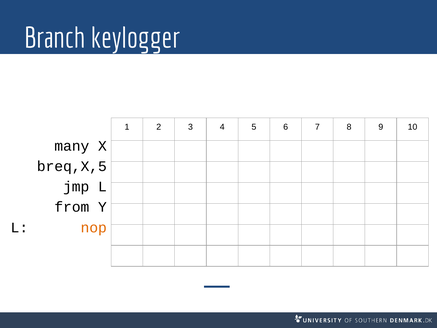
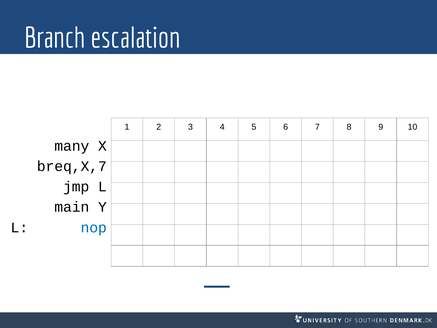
keylogger: keylogger -> escalation (136, 38)
breq,X,5: breq,X,5 -> breq,X,7 (72, 166)
from: from -> main (72, 207)
nop colour: orange -> blue (94, 227)
